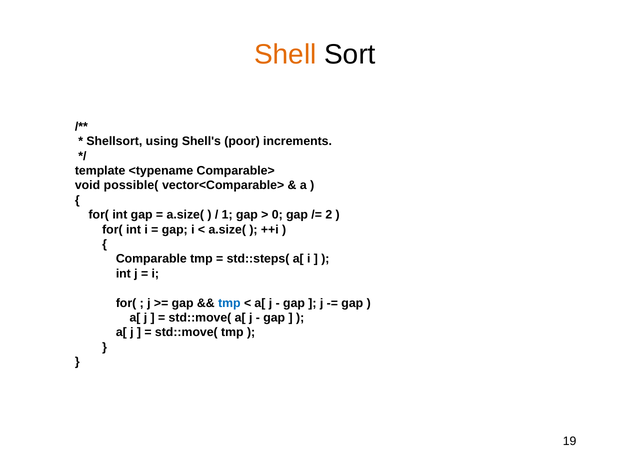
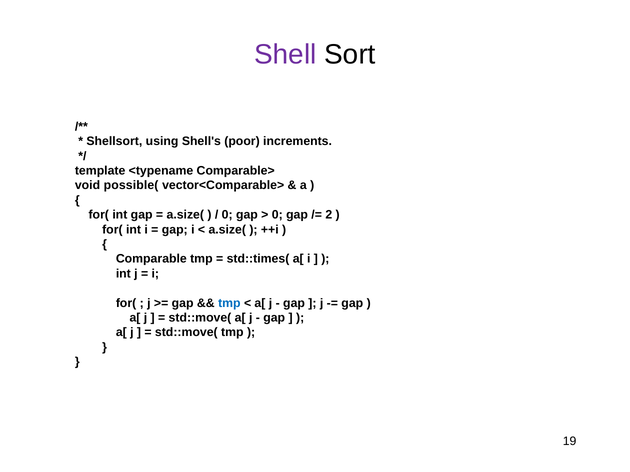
Shell colour: orange -> purple (285, 54)
1: 1 -> 0 (227, 215)
std::steps(: std::steps( -> std::times( (258, 259)
